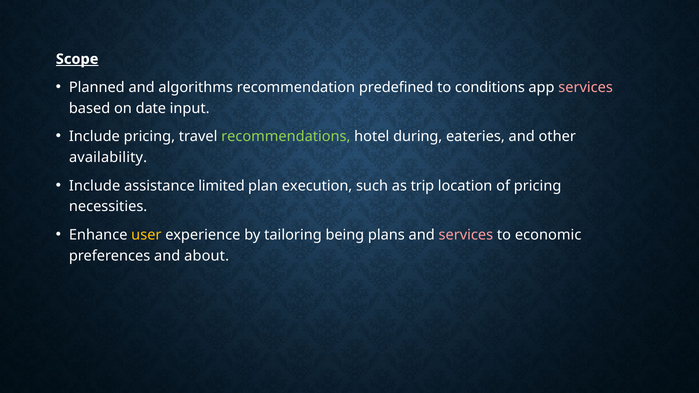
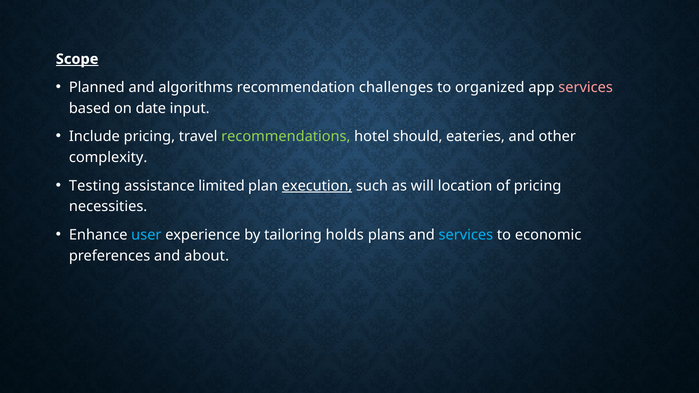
predefined: predefined -> challenges (396, 87)
conditions: conditions -> organized (490, 87)
during: during -> should (418, 137)
availability: availability -> complexity (108, 158)
Include: Include -> Testing (95, 186)
execution underline: none -> present (317, 186)
trip: trip -> will (422, 186)
user colour: yellow -> light blue (146, 235)
being: being -> holds (345, 235)
services colour: pink -> light blue (466, 235)
